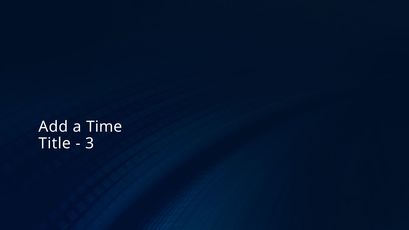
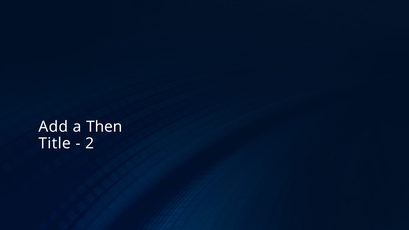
Time: Time -> Then (104, 127)
3: 3 -> 2 (90, 143)
